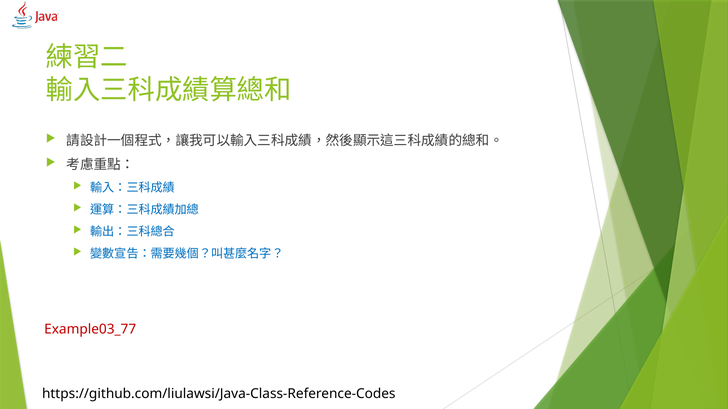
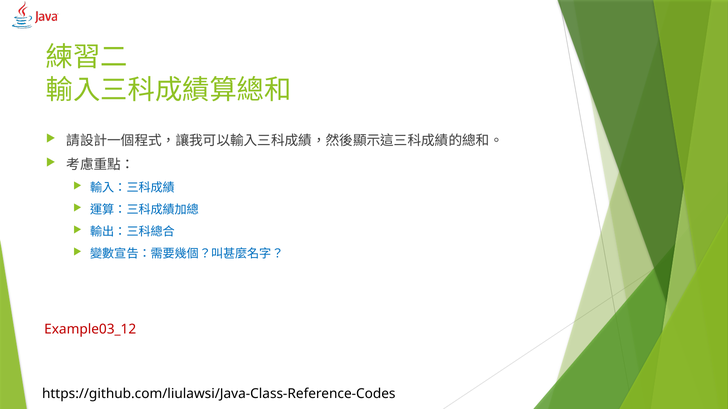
Example03_77: Example03_77 -> Example03_12 (90, 330)
